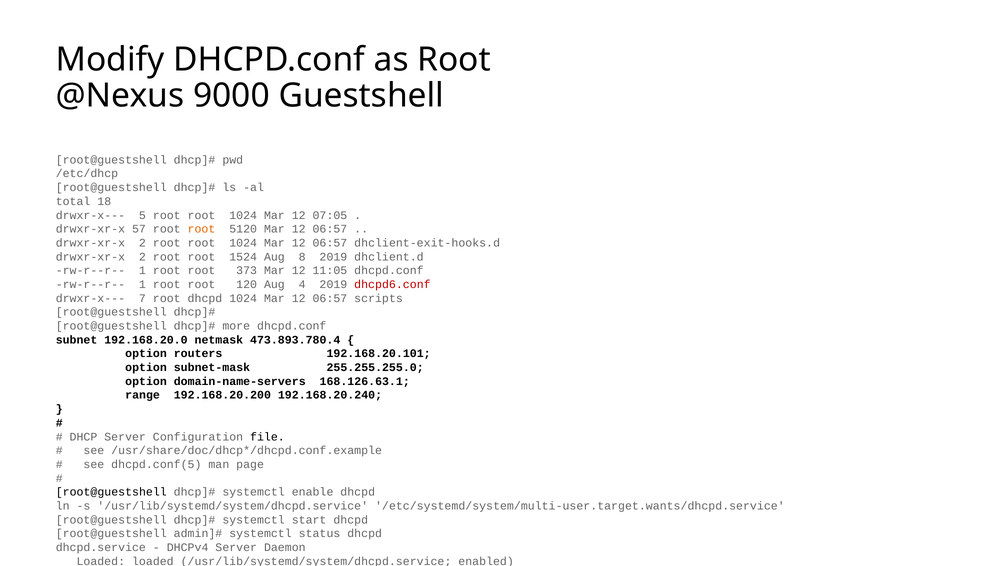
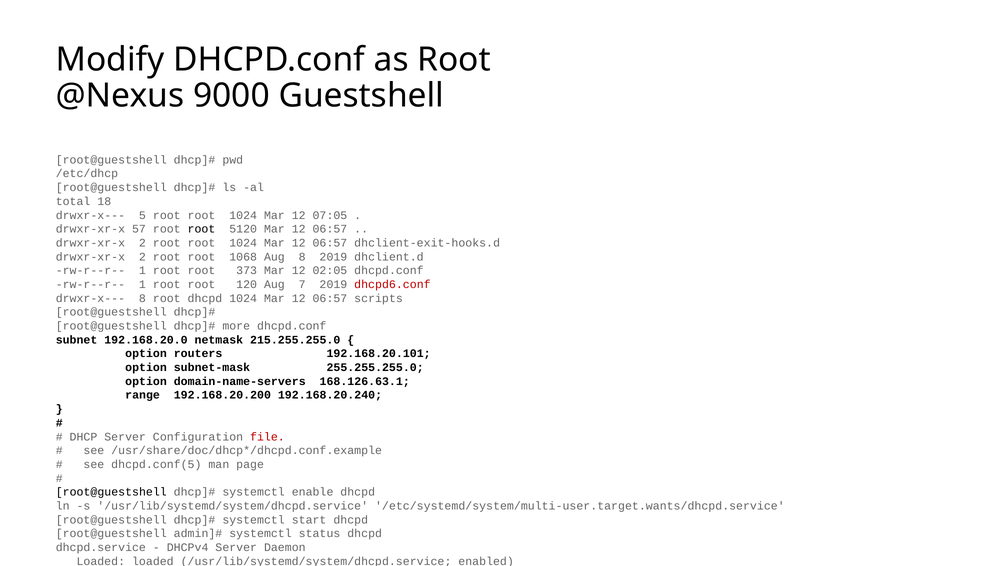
root colour: orange -> black (201, 229)
1524: 1524 -> 1068 (243, 257)
11:05: 11:05 -> 02:05 (330, 271)
4: 4 -> 7 (302, 285)
drwxr-x--- 7: 7 -> 8 (142, 298)
473.893.780.4: 473.893.780.4 -> 215.255.255.0 (295, 340)
file colour: black -> red (267, 437)
